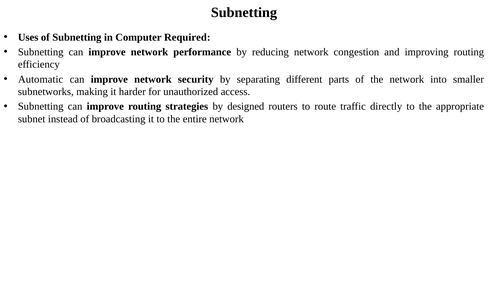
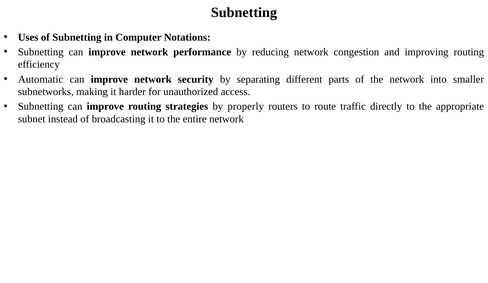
Required: Required -> Notations (187, 37)
designed: designed -> properly (246, 107)
